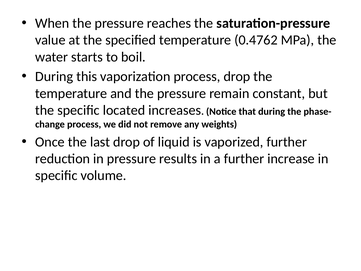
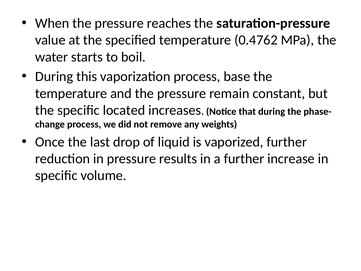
process drop: drop -> base (237, 76)
